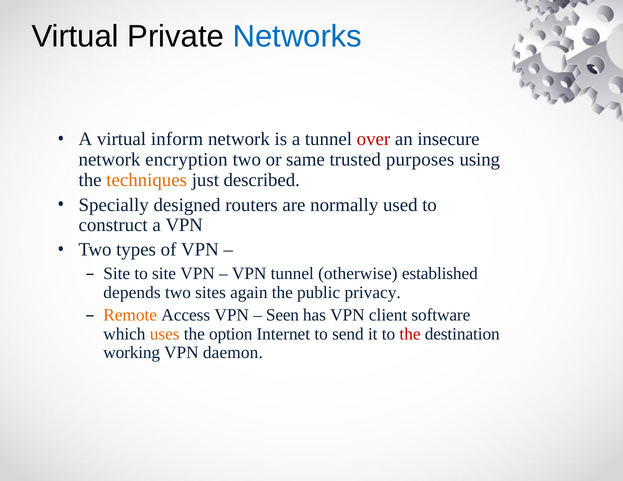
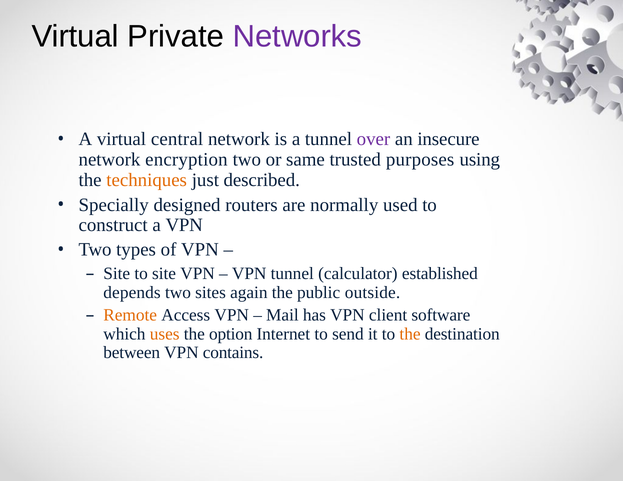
Networks colour: blue -> purple (297, 36)
inform: inform -> central (177, 139)
over colour: red -> purple (373, 139)
otherwise: otherwise -> calculator (358, 274)
privacy: privacy -> outside (373, 293)
Seen: Seen -> Mail (282, 316)
the colour: red -> orange (410, 334)
working: working -> between (132, 353)
daemon: daemon -> contains (233, 353)
